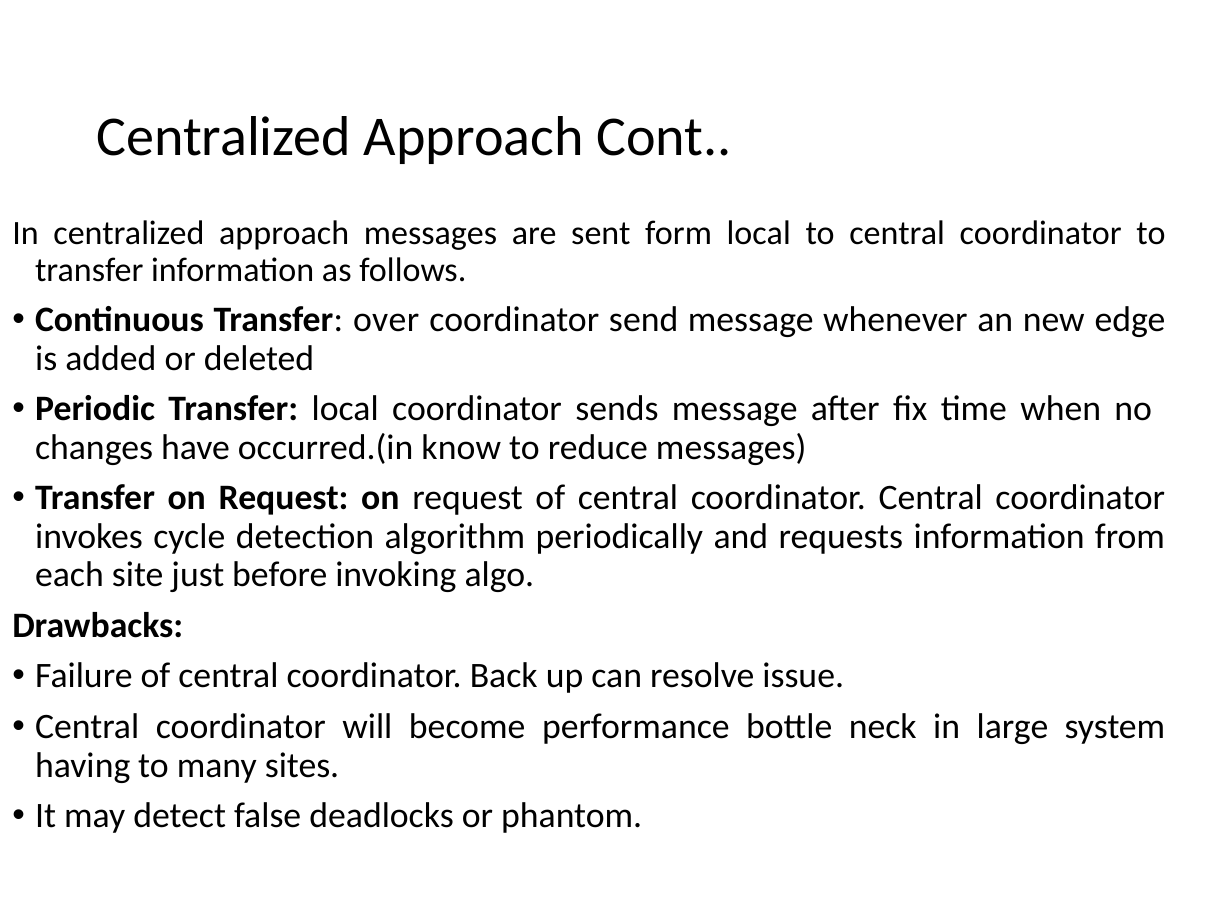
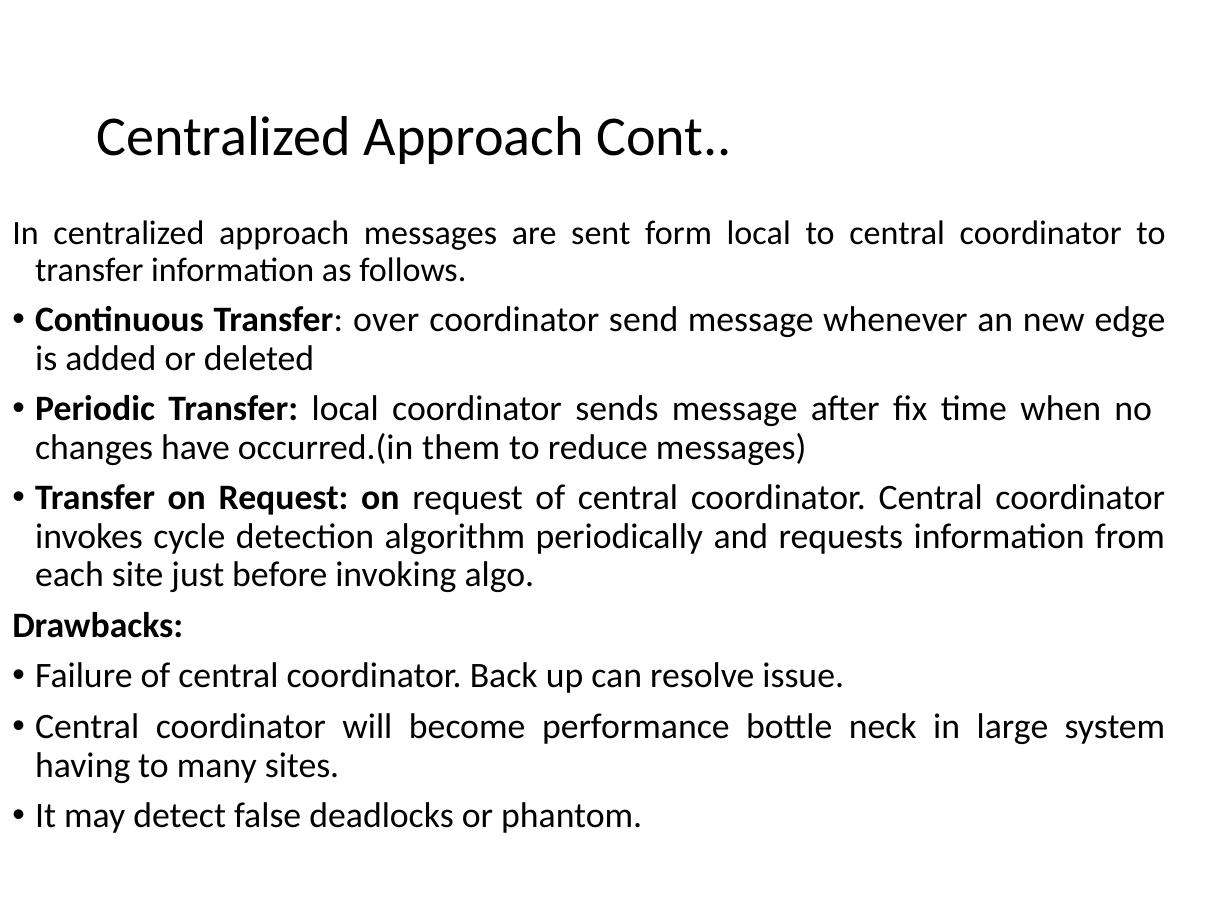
know: know -> them (461, 447)
